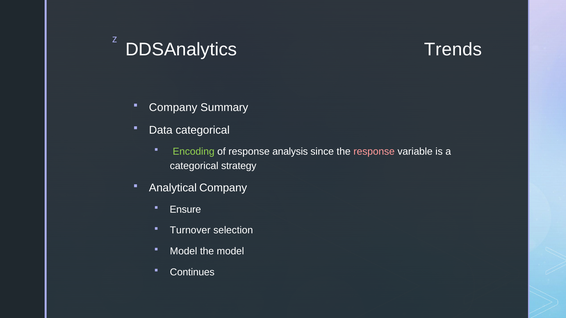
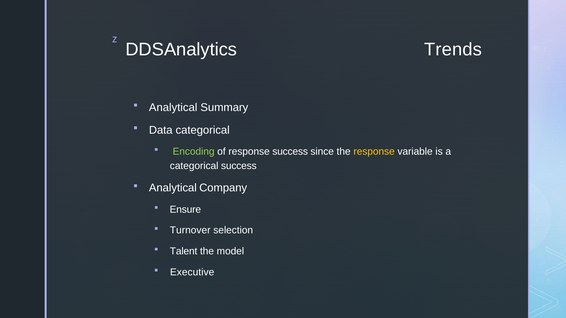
Company: Company -> Analytical (173, 108)
response analysis: analysis -> success (290, 152)
response colour: pink -> yellow (374, 152)
categorical strategy: strategy -> success (239, 166)
Model: Model -> Talent (184, 251)
Continues: Continues -> Executive (192, 272)
